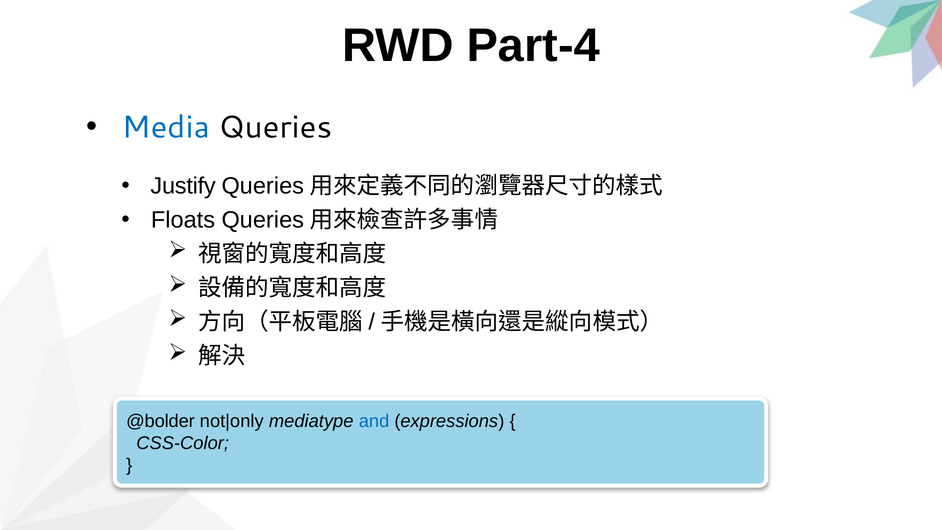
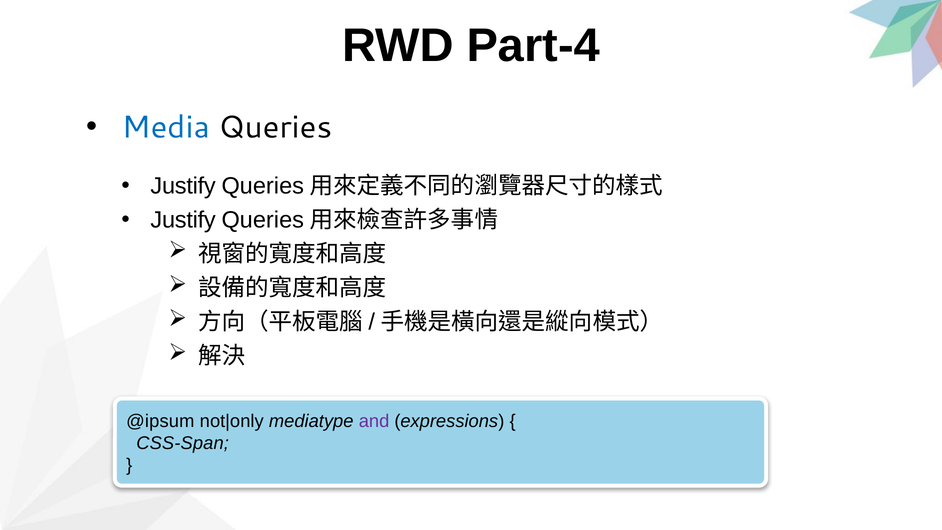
Floats: Floats -> Justify (183, 220)
@bolder: @bolder -> @ipsum (160, 421)
and colour: blue -> purple (374, 421)
CSS-Color: CSS-Color -> CSS-Span (183, 443)
